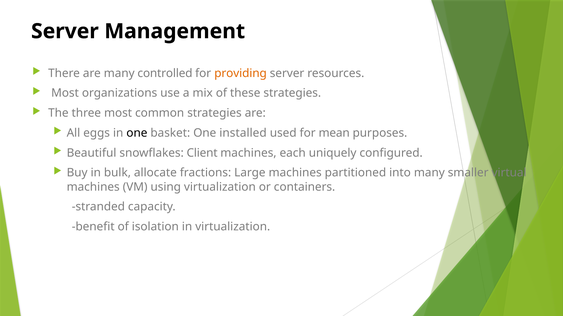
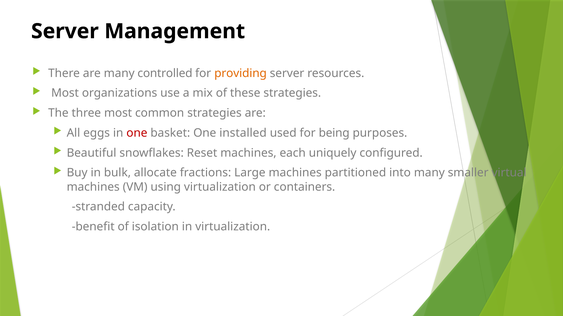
one colour: black -> red (137, 133)
mean: mean -> being (334, 133)
Client: Client -> Reset (202, 153)
